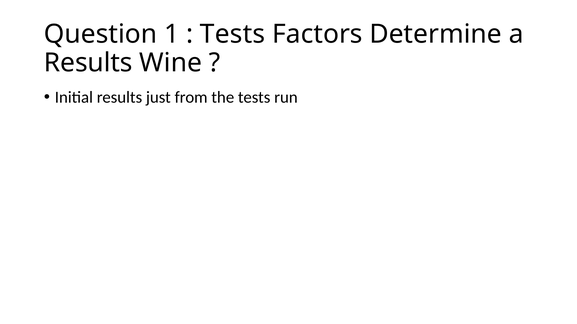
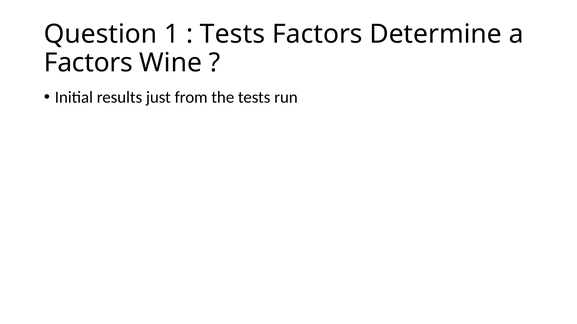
Results: Results -> Factors (88, 63)
